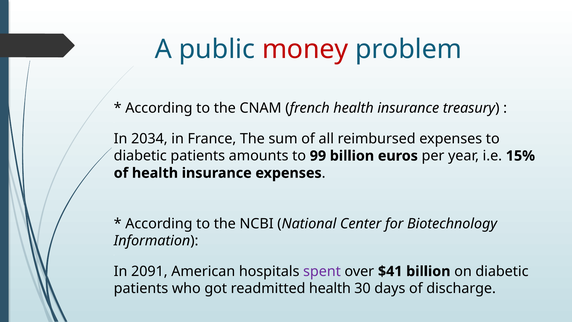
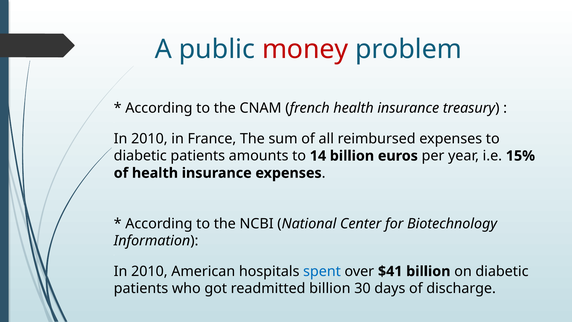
2034: 2034 -> 2010 (149, 139)
99: 99 -> 14 (318, 156)
2091: 2091 -> 2010 (149, 271)
spent colour: purple -> blue (322, 271)
readmitted health: health -> billion (330, 288)
